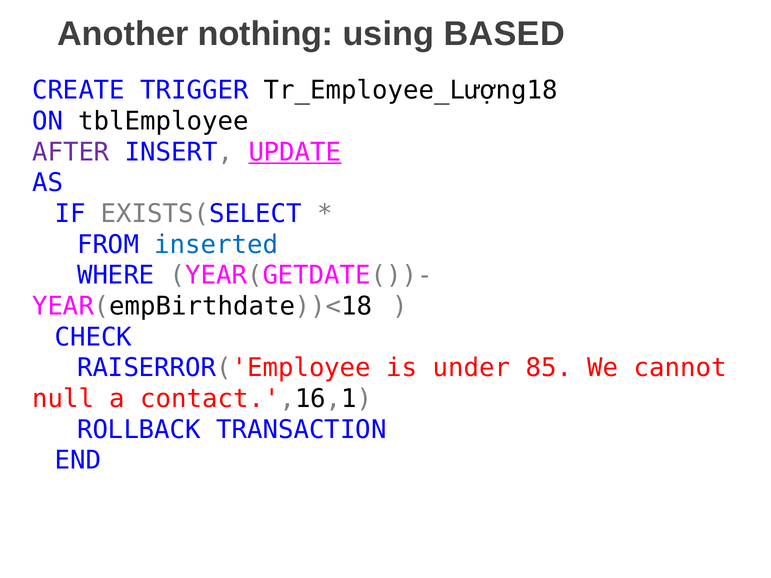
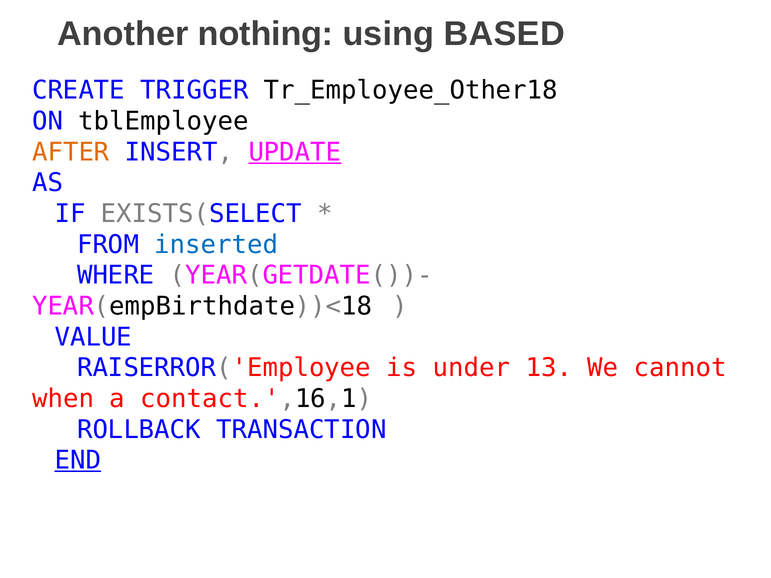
Tr_Employee_Lượng18: Tr_Employee_Lượng18 -> Tr_Employee_Other18 (411, 91)
AFTER colour: purple -> orange (71, 152)
CHECK: CHECK -> VALUE (93, 337)
85: 85 -> 13 (549, 368)
null: null -> when (63, 399)
END underline: none -> present (78, 461)
